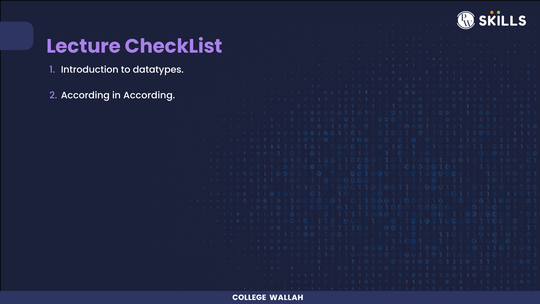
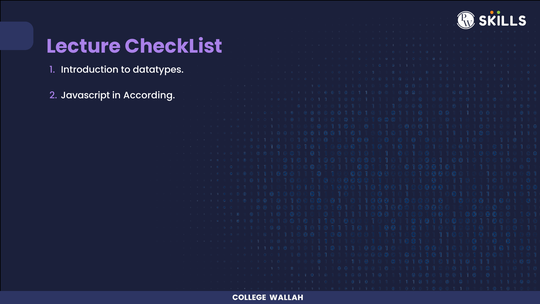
According: According -> Javascript (85, 95)
